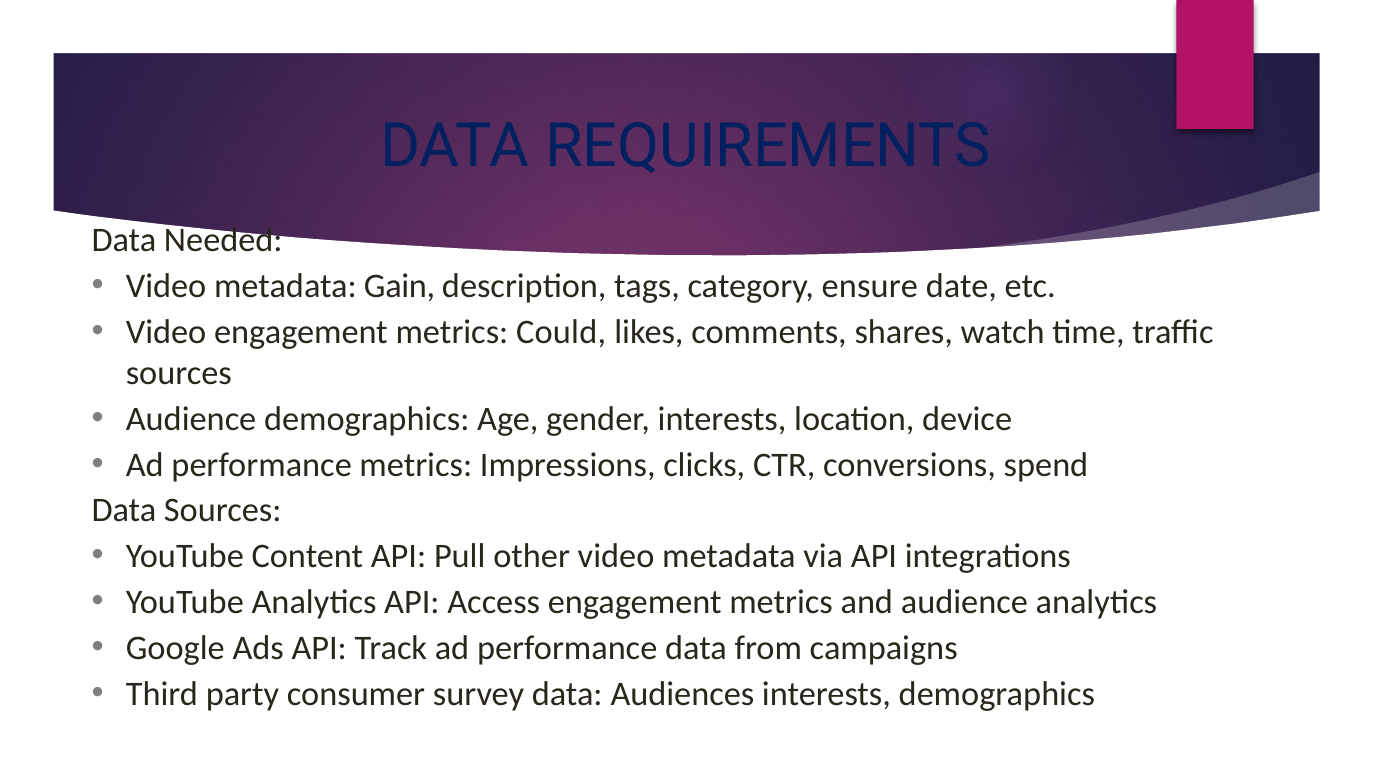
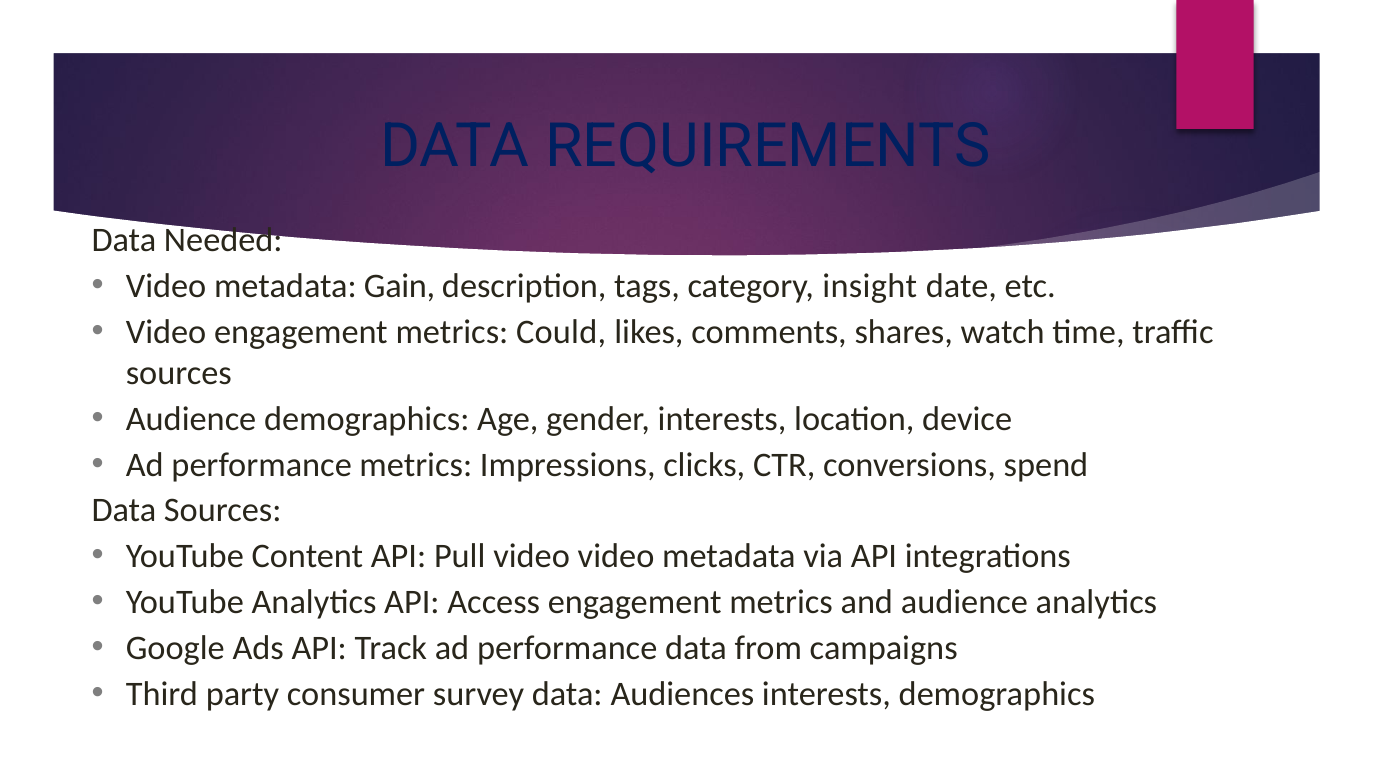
ensure: ensure -> insight (870, 286)
Pull other: other -> video (532, 556)
